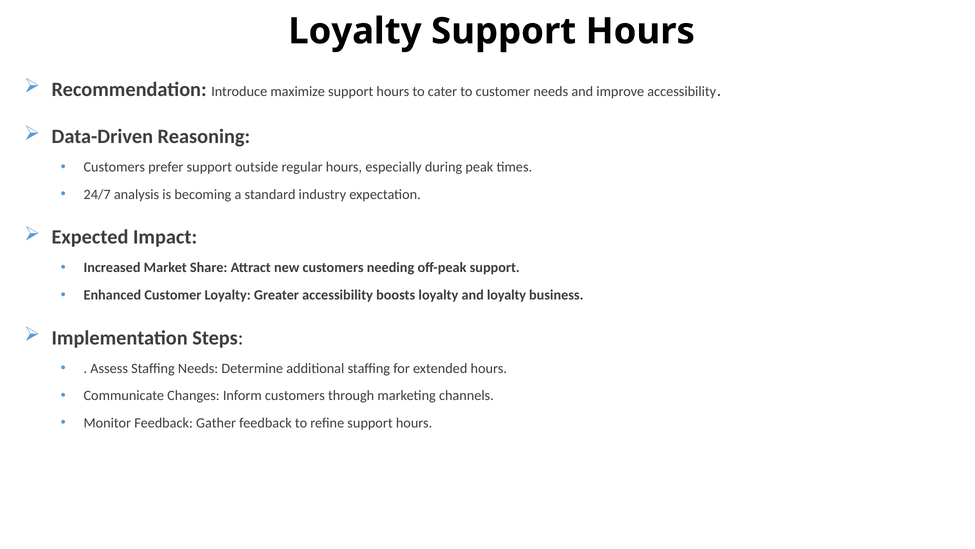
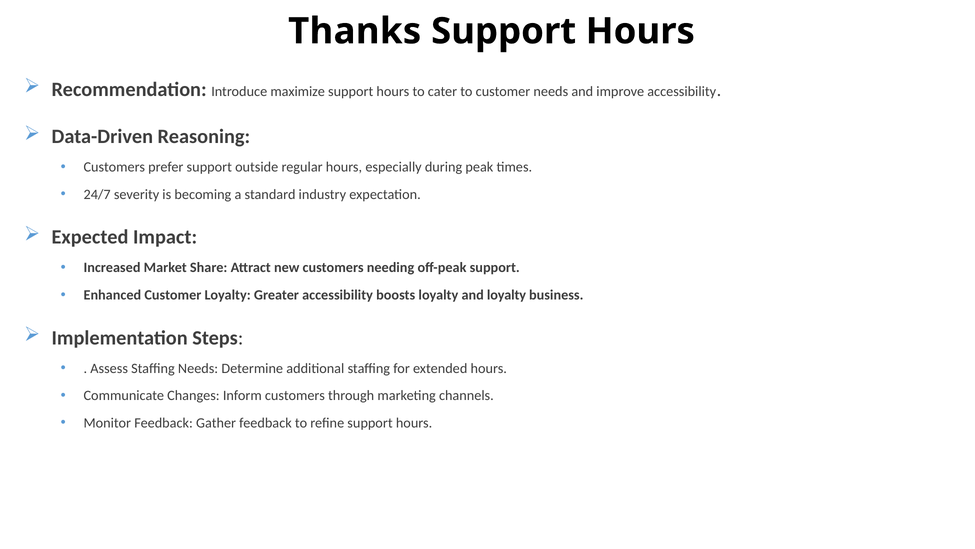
Loyalty: Loyalty -> Thanks (355, 31)
analysis: analysis -> severity (137, 194)
